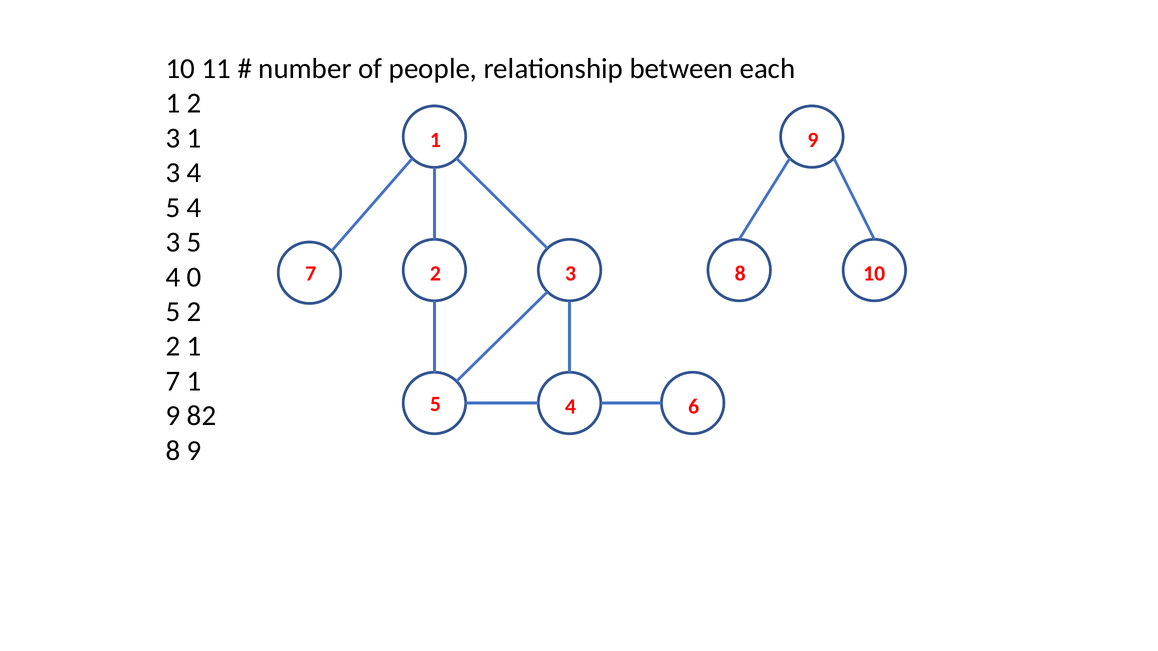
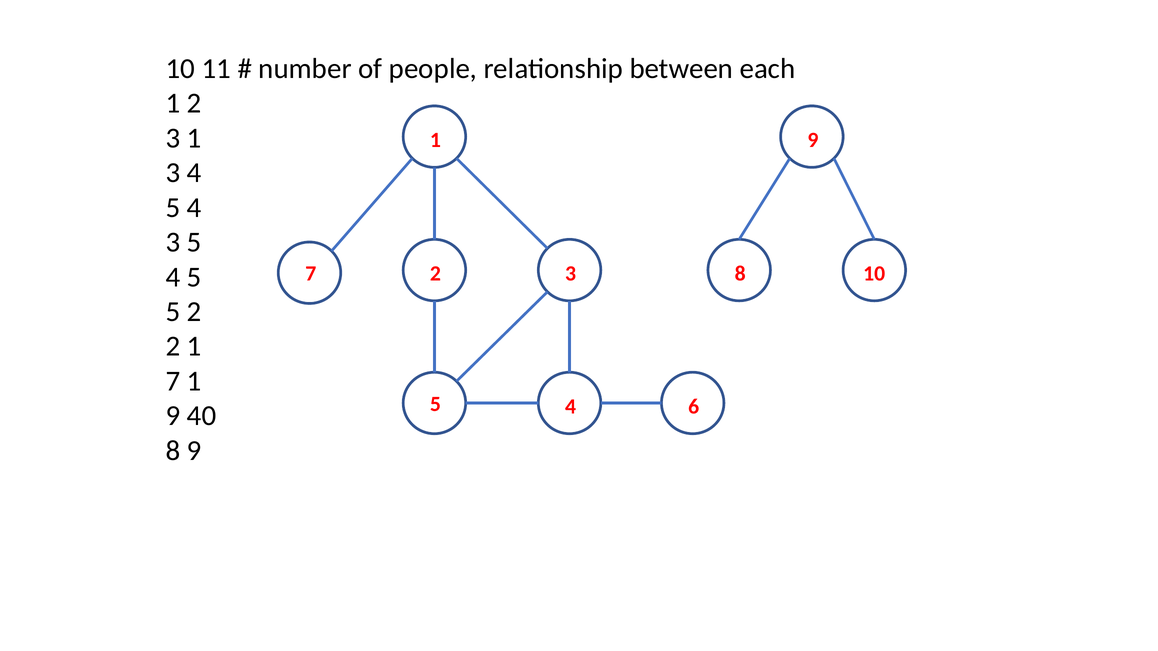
0: 0 -> 5 (194, 277)
82: 82 -> 40 (202, 416)
